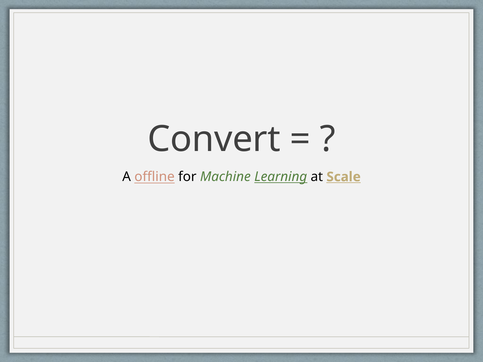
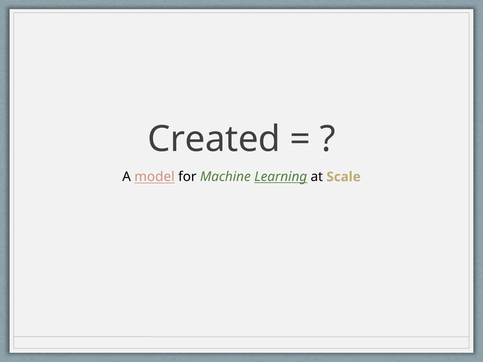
Convert: Convert -> Created (214, 139)
offline: offline -> model (155, 177)
Scale underline: present -> none (344, 177)
